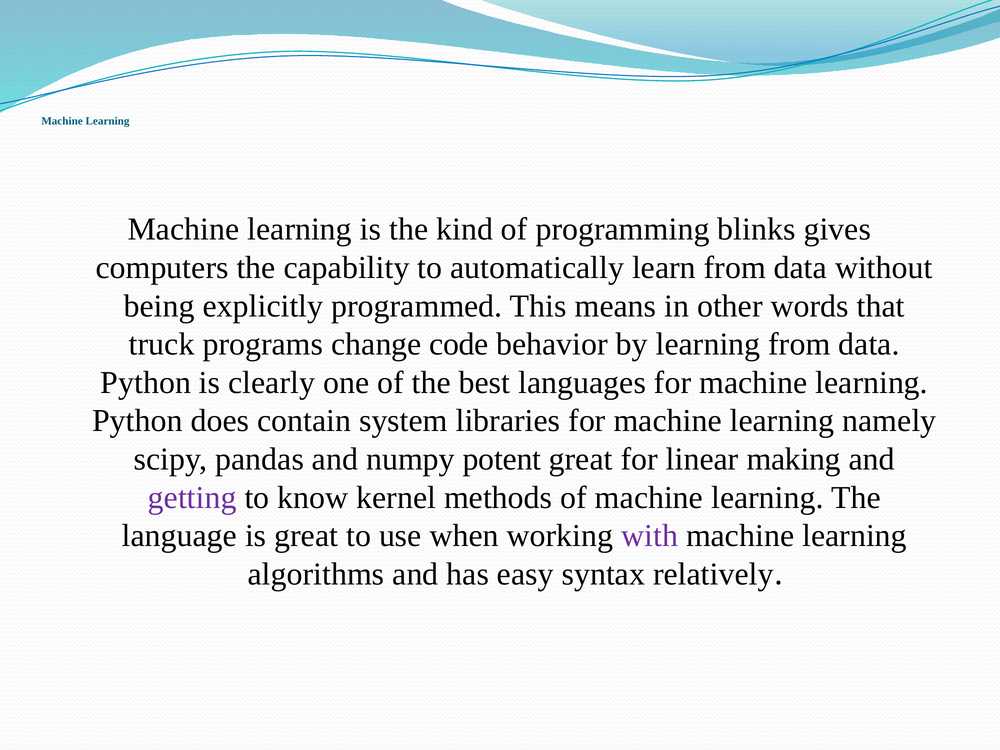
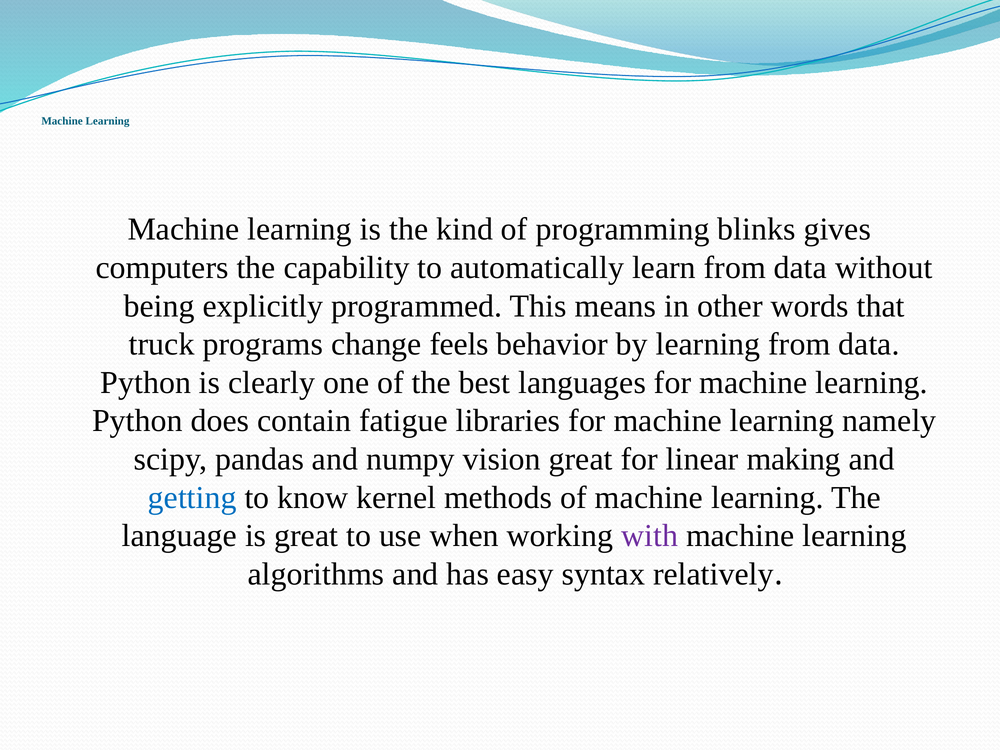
code: code -> feels (459, 344)
system: system -> fatigue (403, 421)
potent: potent -> vision (502, 459)
getting colour: purple -> blue (192, 498)
